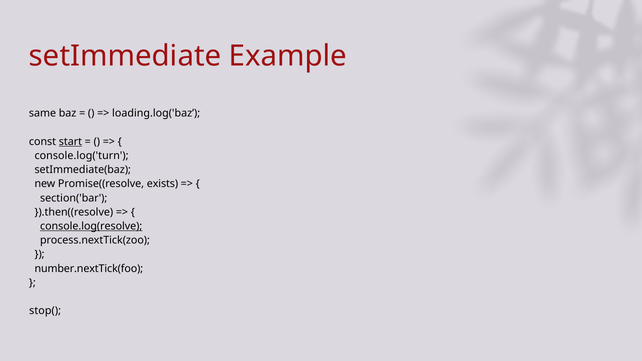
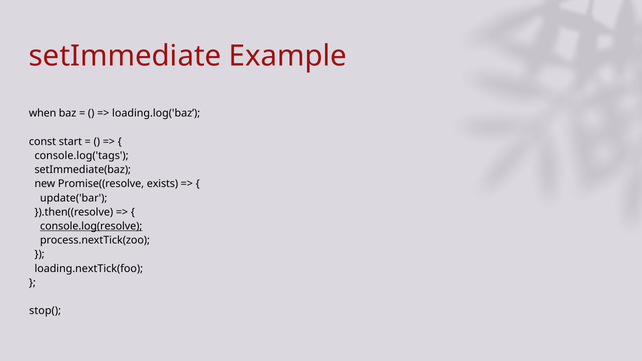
same: same -> when (43, 113)
start underline: present -> none (70, 142)
console.log('turn: console.log('turn -> console.log('tags (82, 156)
section('bar: section('bar -> update('bar (74, 198)
number.nextTick(foo: number.nextTick(foo -> loading.nextTick(foo (89, 269)
